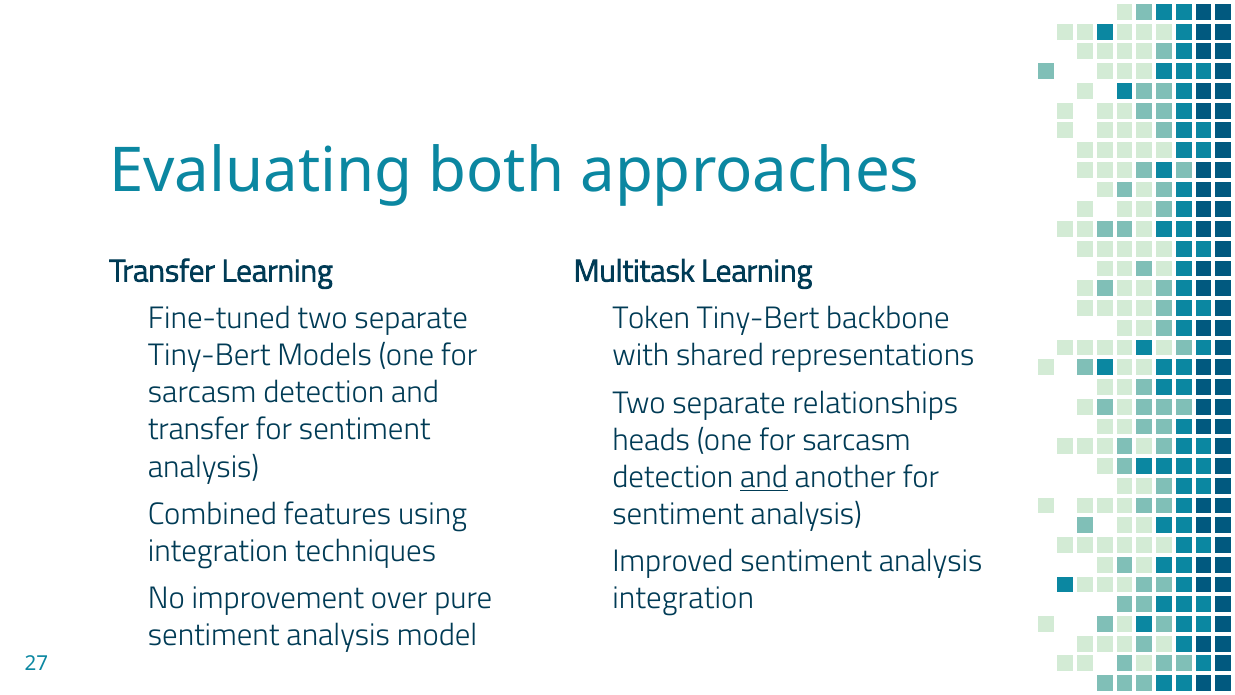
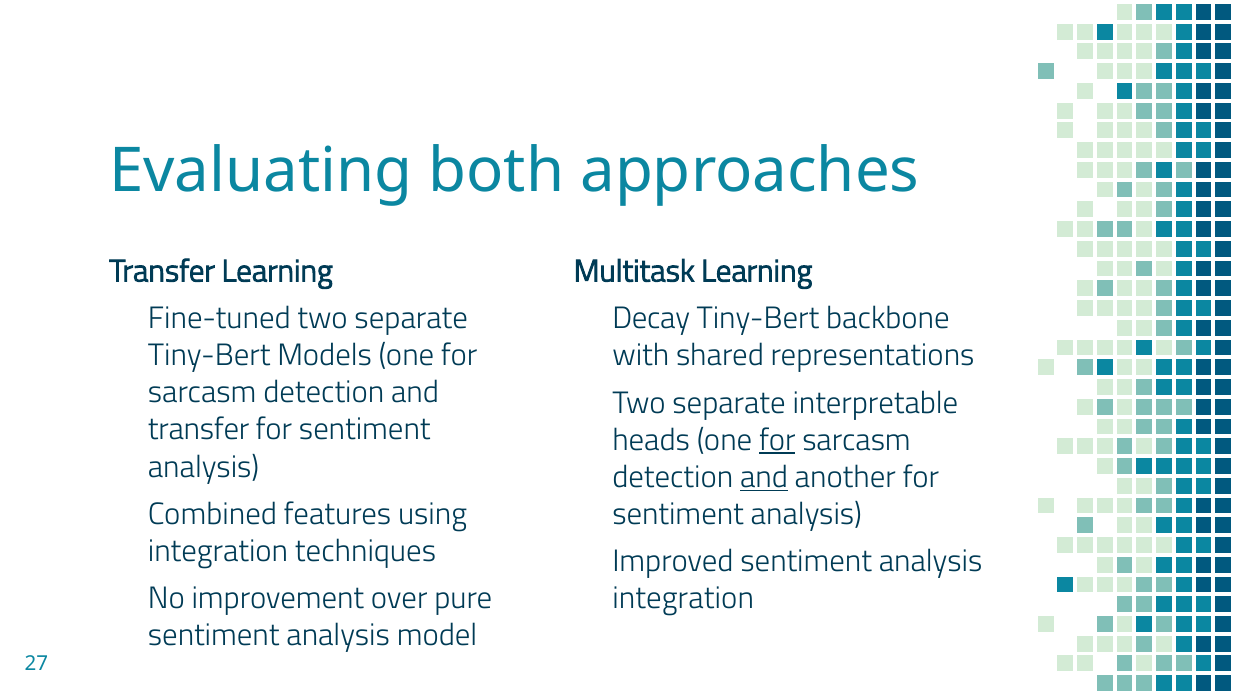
Token: Token -> Decay (651, 318)
relationships: relationships -> interpretable (875, 403)
for underline: none -> present (777, 440)
